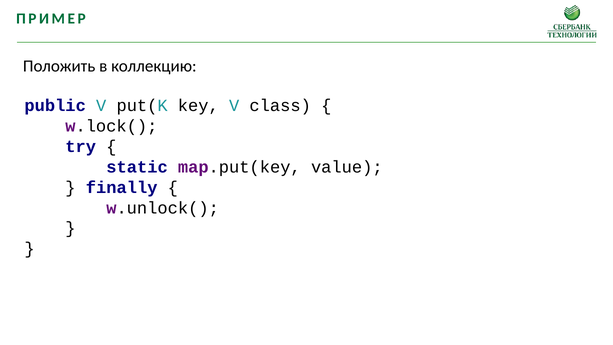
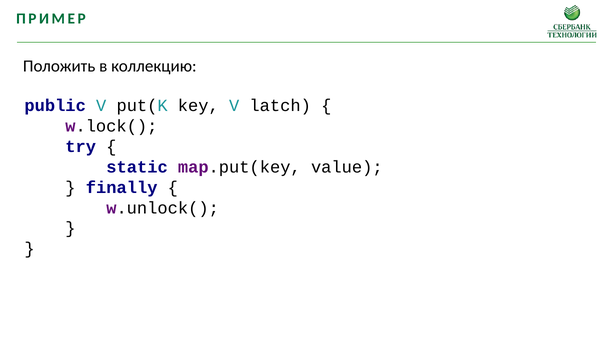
class: class -> latch (280, 106)
